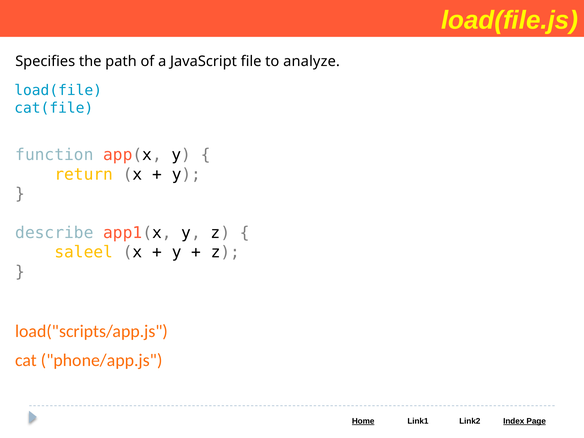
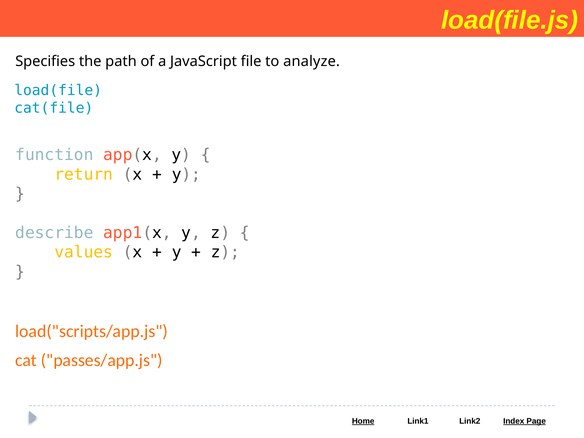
saleel: saleel -> values (84, 252)
phone/app.js: phone/app.js -> passes/app.js (102, 360)
